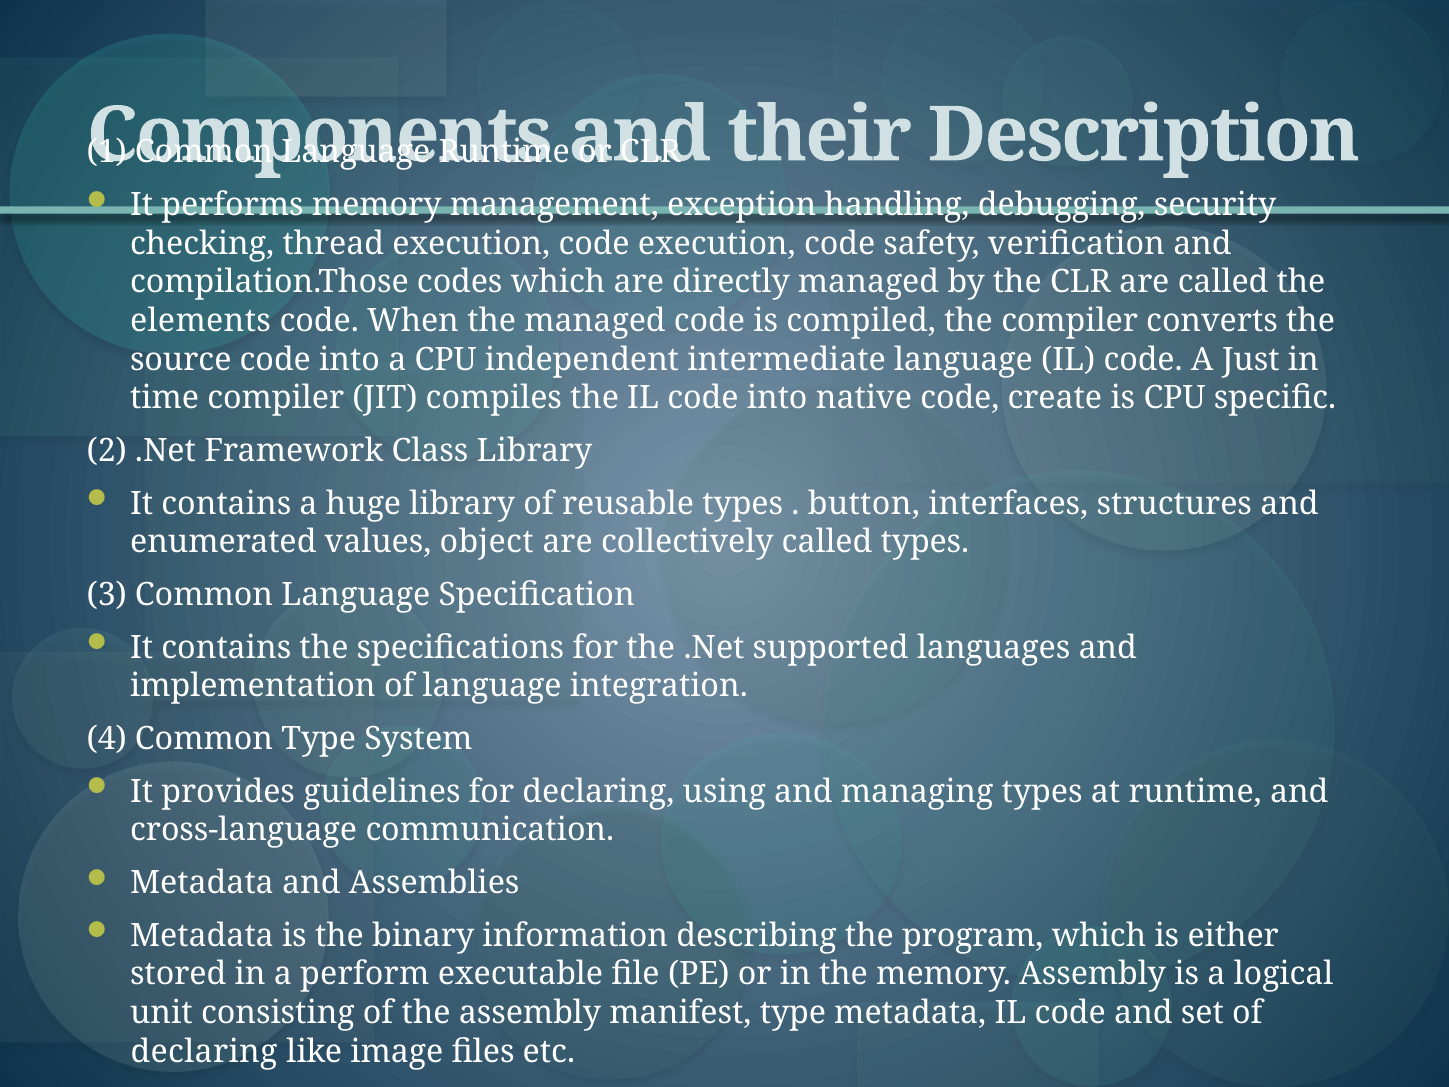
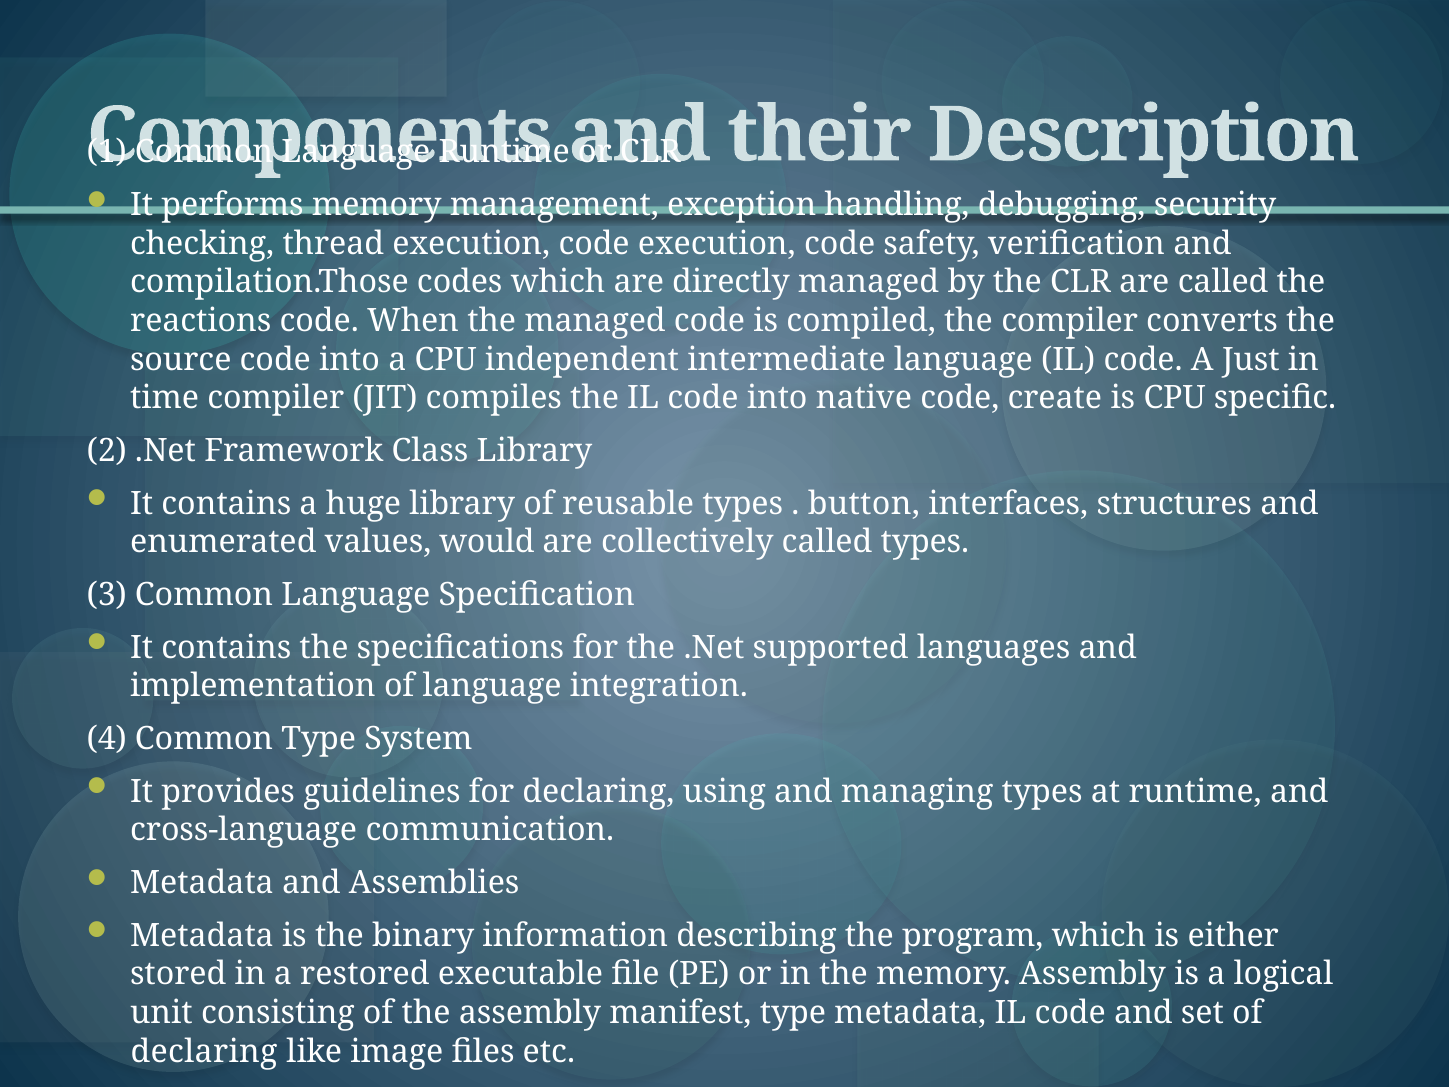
elements: elements -> reactions (201, 321)
object: object -> would (487, 542)
perform: perform -> restored (365, 974)
